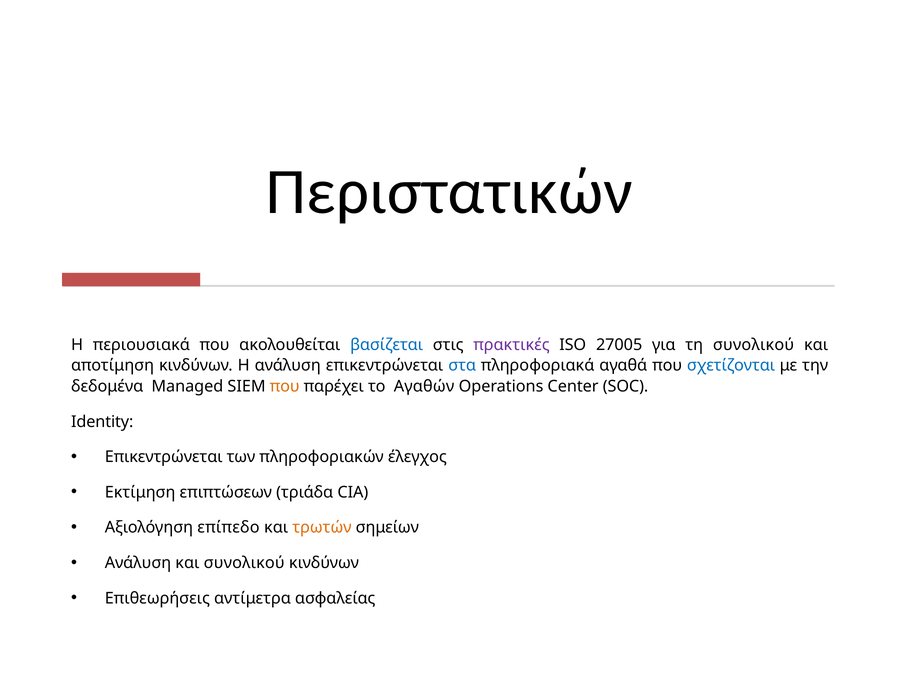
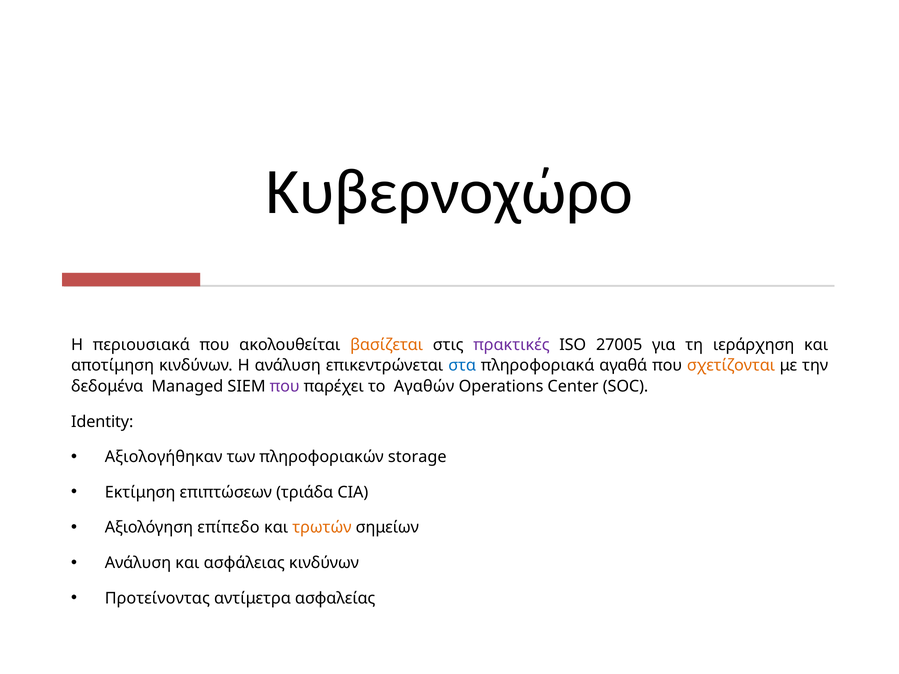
Περιστατικών: Περιστατικών -> Κυβερνοχώρο (449, 192)
βασίζεται colour: blue -> orange (387, 345)
τη συνολικού: συνολικού -> ιεράρχηση (754, 345)
σχετίζονται colour: blue -> orange (731, 366)
που colour: orange -> purple (285, 387)
Επικεντρώνεται: Επικεντρώνεται -> Αξιολογήθηκαν (164, 457)
έλεγχος: έλεγχος -> storage (417, 457)
και συνολικού: συνολικού -> ασφάλειας (244, 563)
Επιθεωρήσεις: Επιθεωρήσεις -> Προτείνοντας (157, 598)
